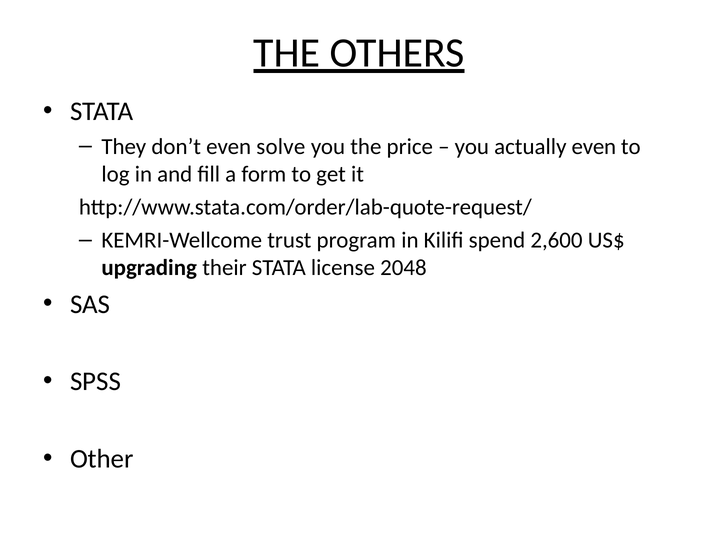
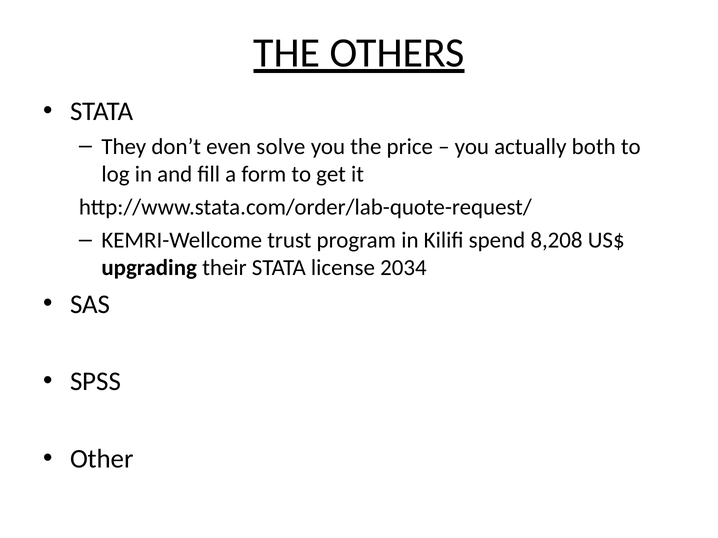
actually even: even -> both (594, 147)
2,600: 2,600 -> 8,208 (556, 240)
2048: 2048 -> 2034 (403, 268)
